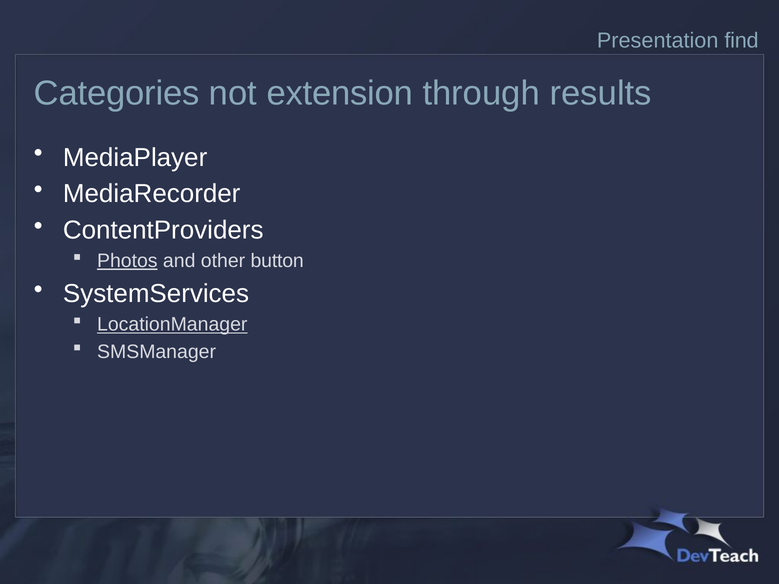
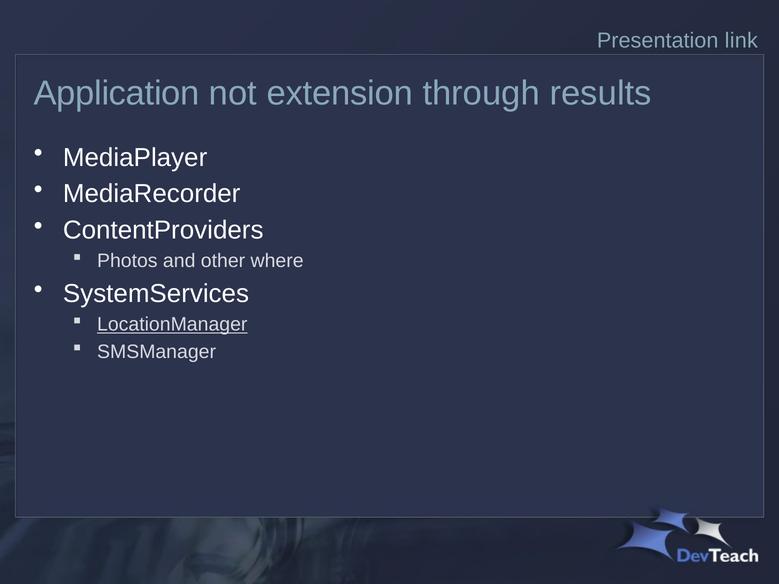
find: find -> link (741, 40)
Categories: Categories -> Application (117, 93)
Photos underline: present -> none (127, 261)
button: button -> where (277, 261)
